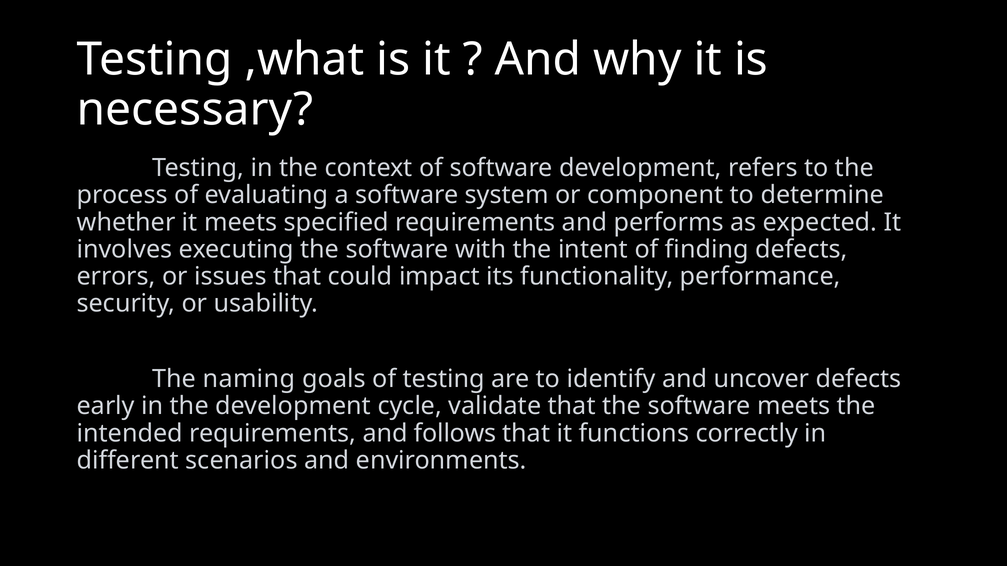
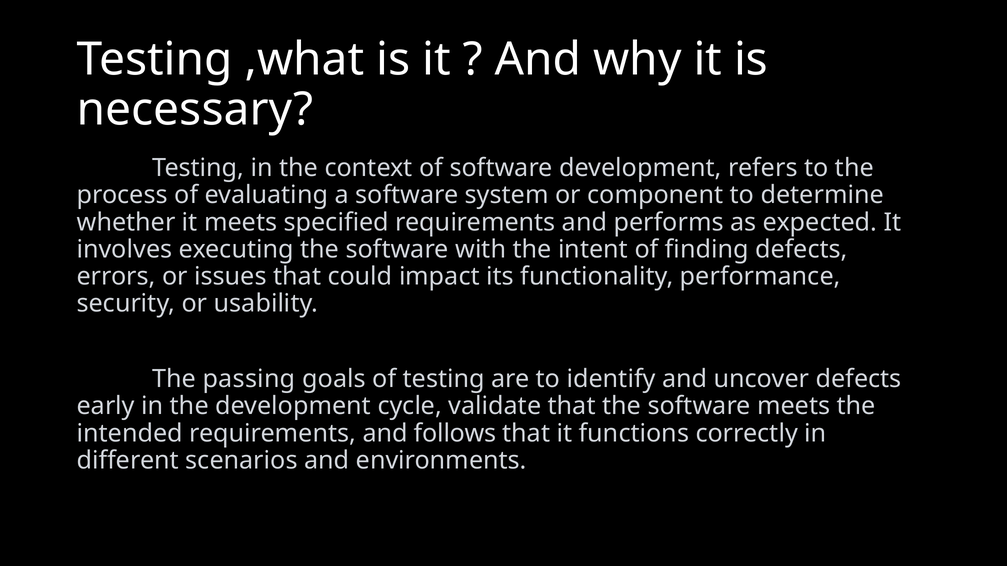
naming: naming -> passing (249, 379)
